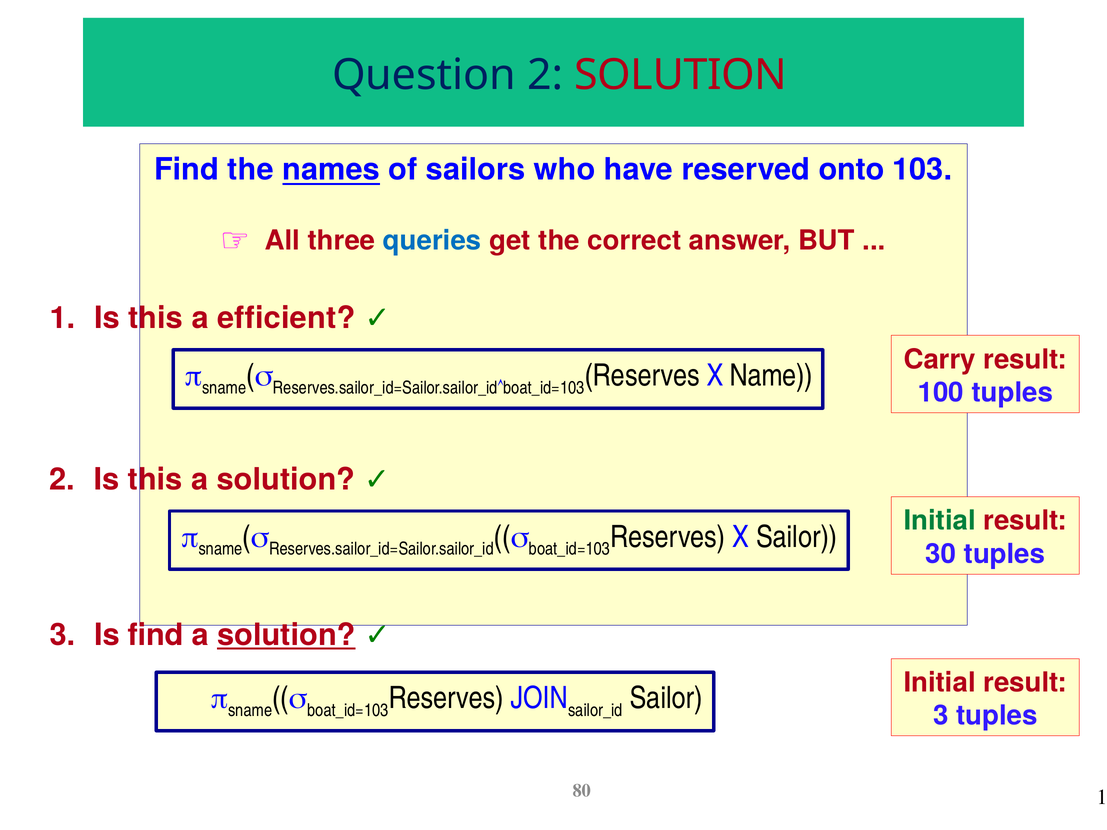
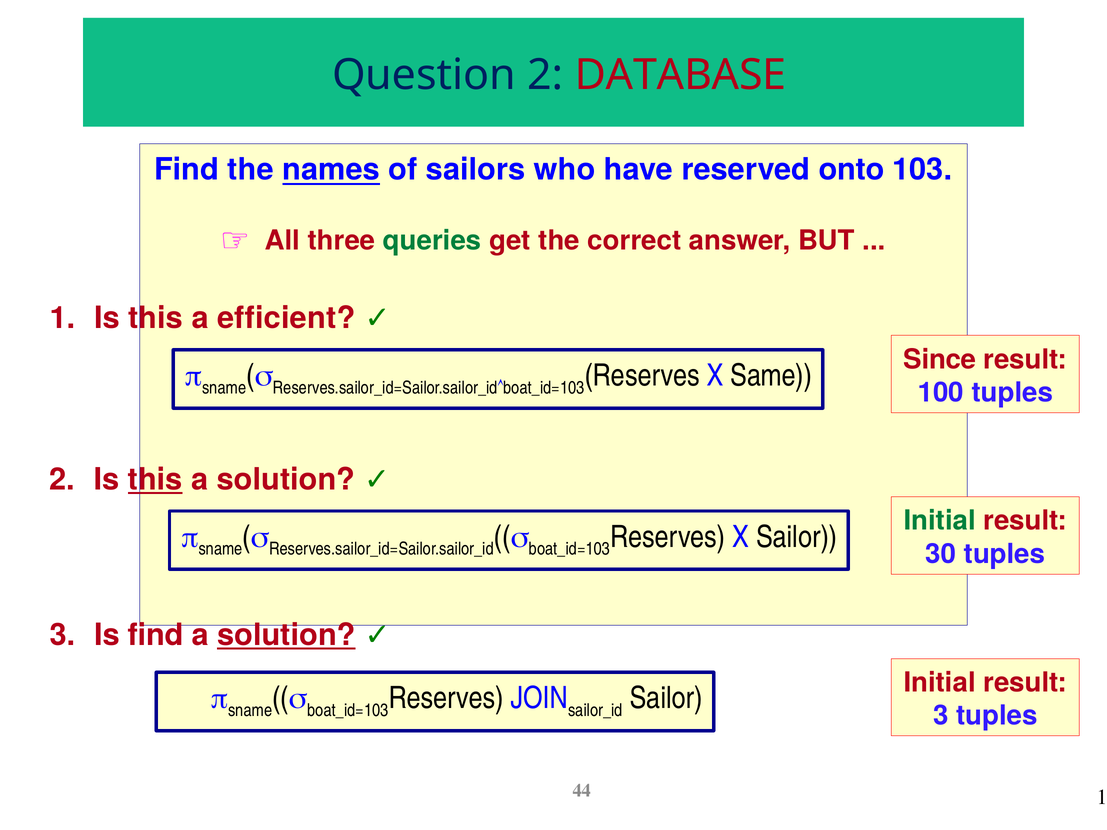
2 SOLUTION: SOLUTION -> DATABASE (681, 75)
queries colour: blue -> green (432, 241)
Carry: Carry -> Since (940, 359)
Name: Name -> Same (771, 376)
this underline: none -> present (155, 480)
80: 80 -> 44 (582, 791)
